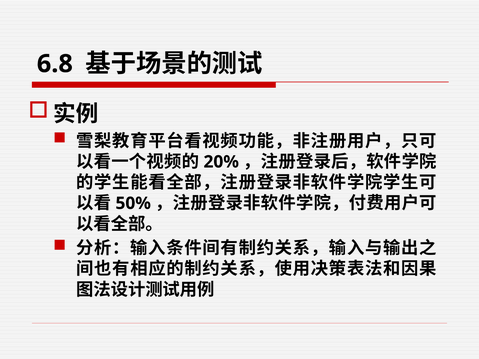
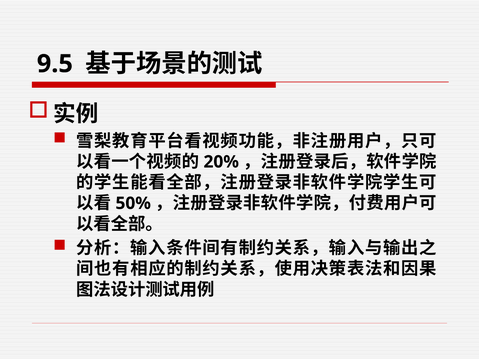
6.8: 6.8 -> 9.5 (55, 64)
